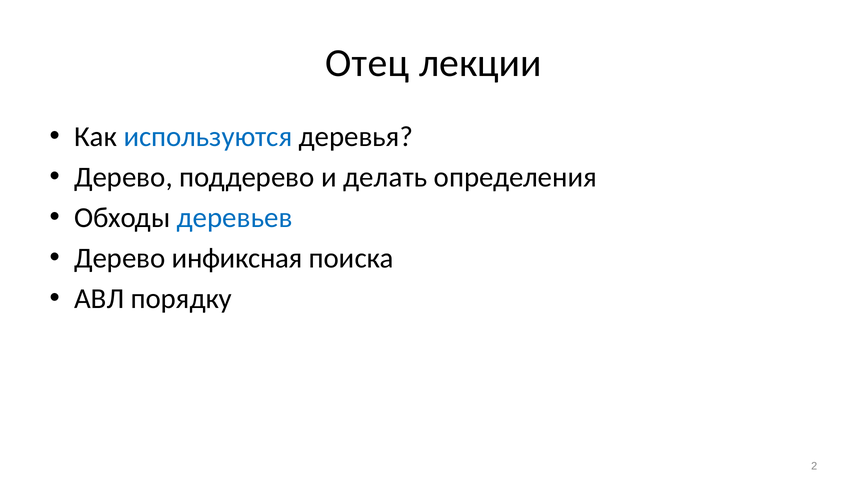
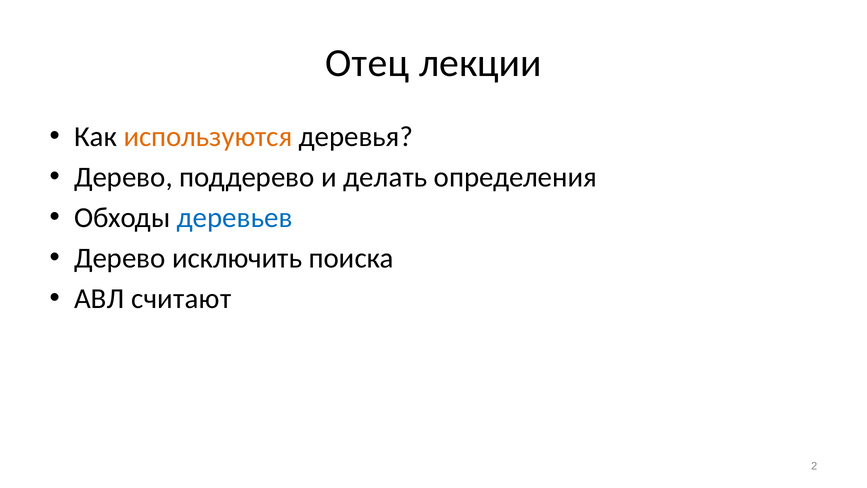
используются colour: blue -> orange (208, 136)
инфиксная: инфиксная -> исключить (237, 258)
порядку: порядку -> считают (181, 298)
